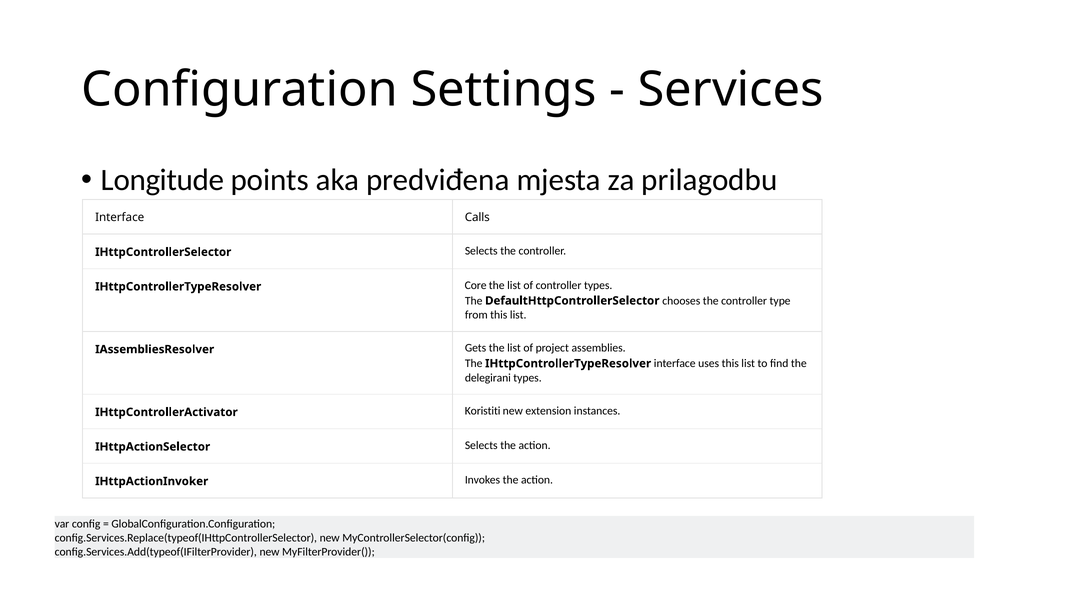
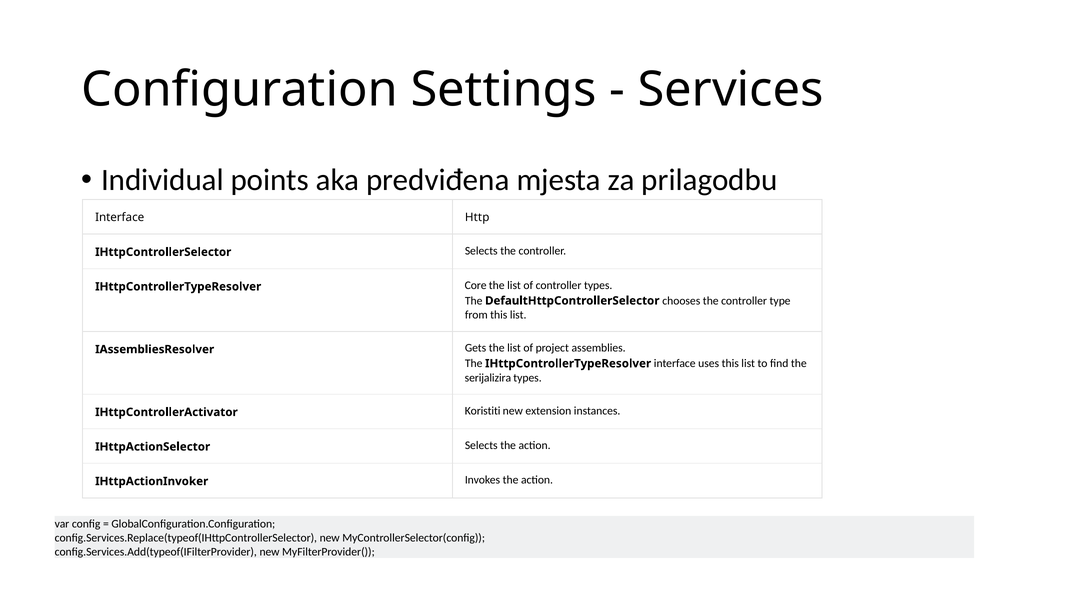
Longitude: Longitude -> Individual (162, 180)
Calls: Calls -> Http (477, 218)
delegirani: delegirani -> serijalizira (488, 378)
